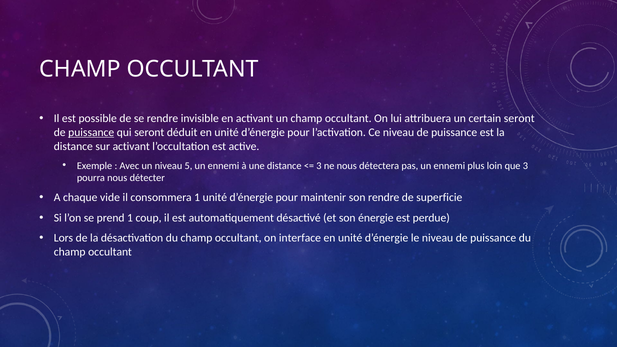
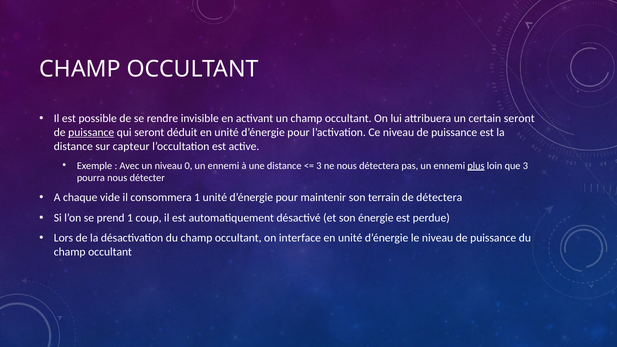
sur activant: activant -> capteur (131, 146)
5: 5 -> 0 (188, 166)
plus underline: none -> present (476, 166)
son rendre: rendre -> terrain (384, 198)
de superficie: superficie -> détectera (439, 198)
